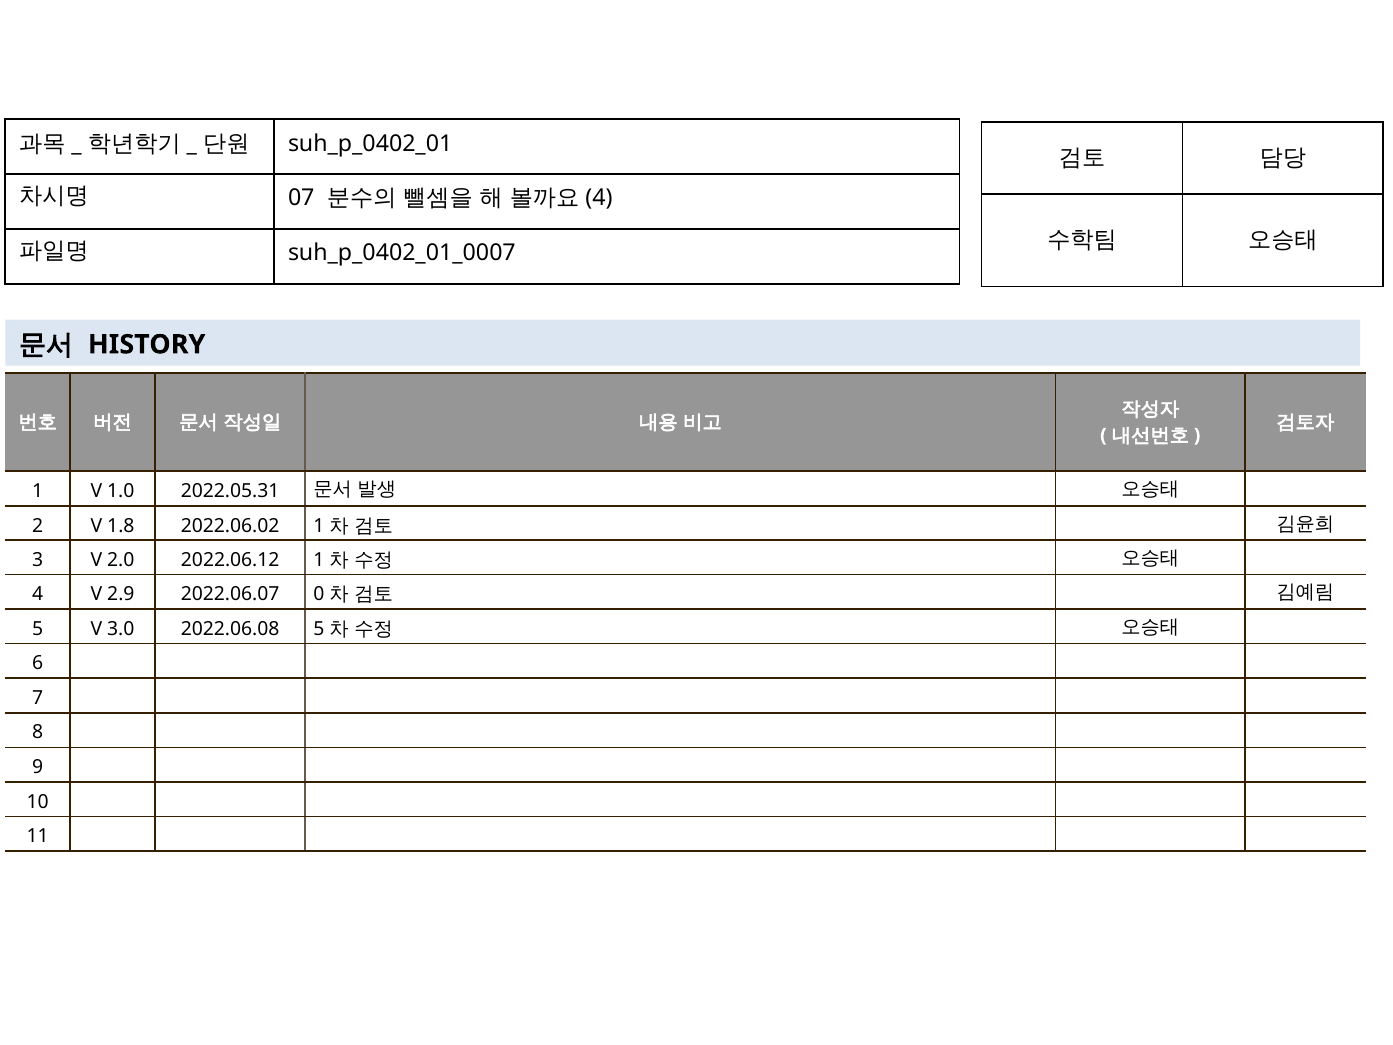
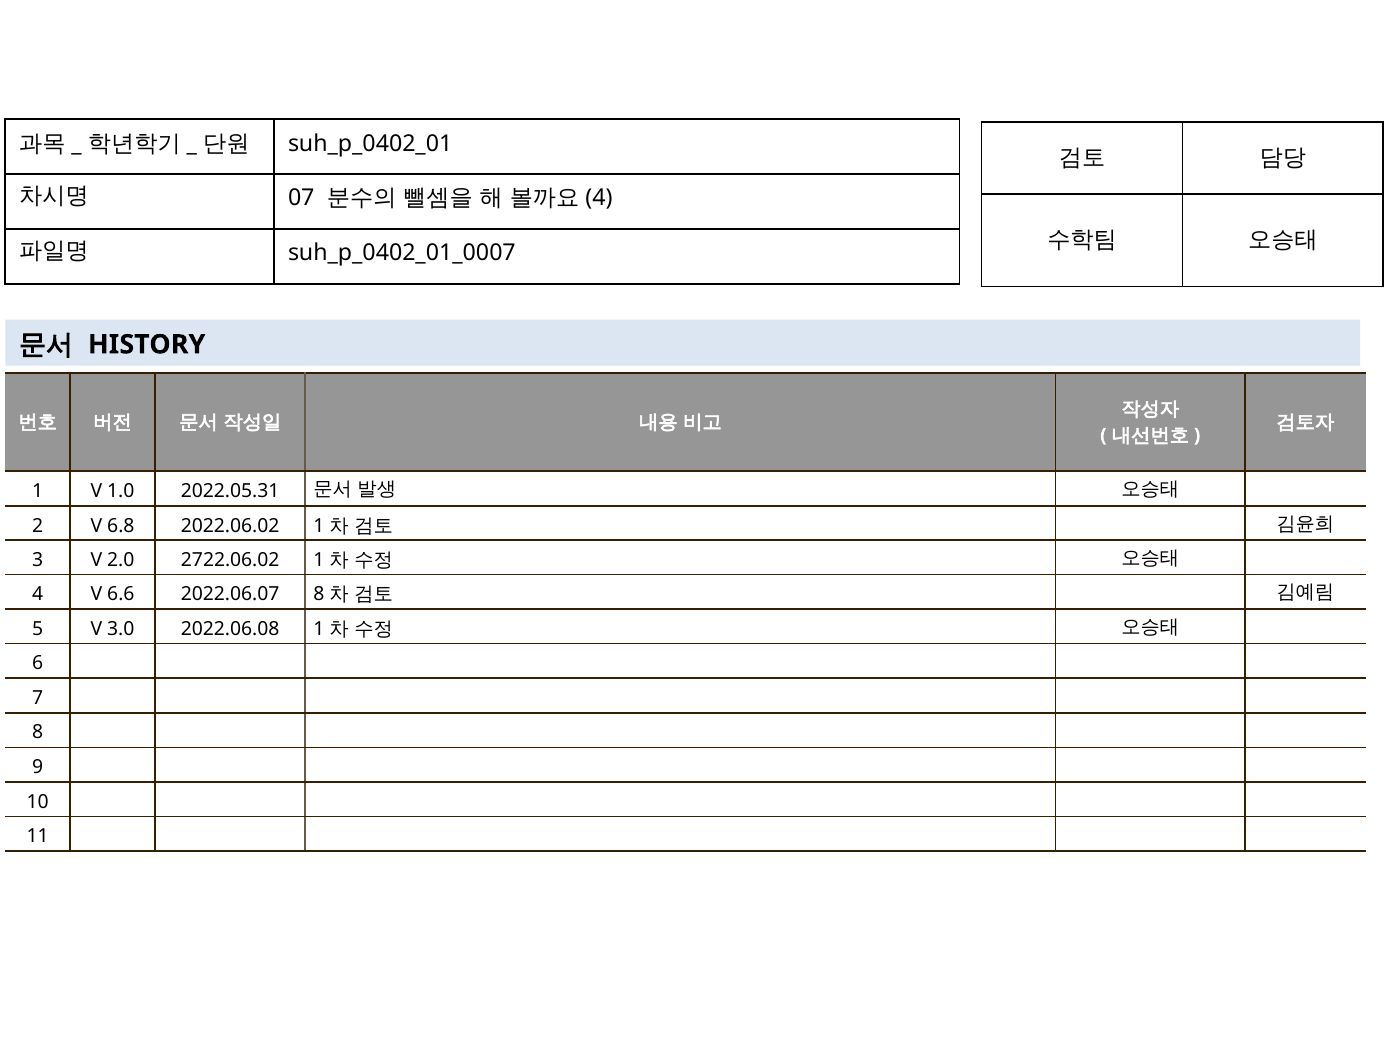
1.8: 1.8 -> 6.8 (121, 526)
2022.06.12: 2022.06.12 -> 2722.06.02 (230, 560)
2.9: 2.9 -> 6.6 (121, 594)
2022.06.07 0: 0 -> 8 (319, 594)
2022.06.08 5: 5 -> 1 (319, 629)
